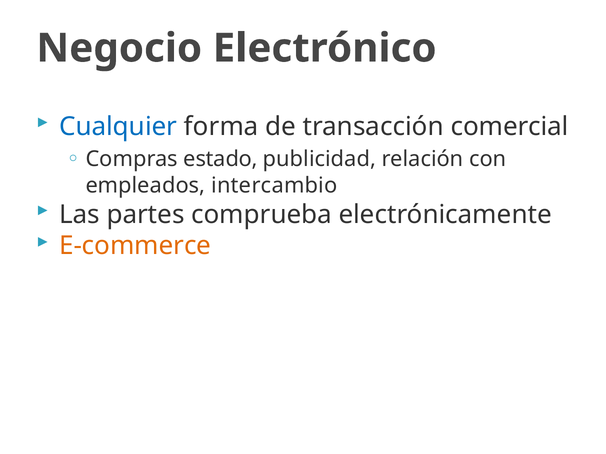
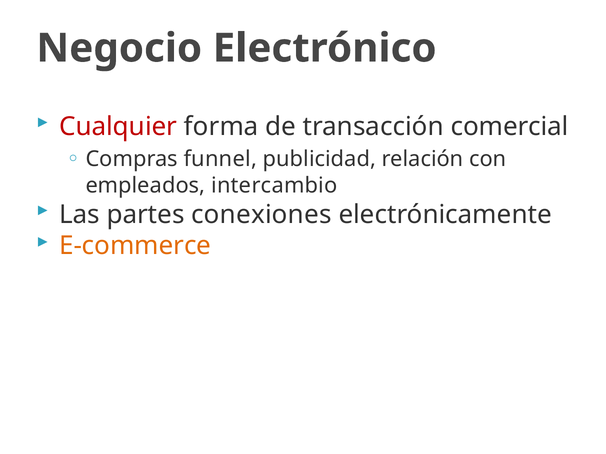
Cualquier colour: blue -> red (118, 127)
estado: estado -> funnel (220, 159)
comprueba: comprueba -> conexiones (261, 215)
